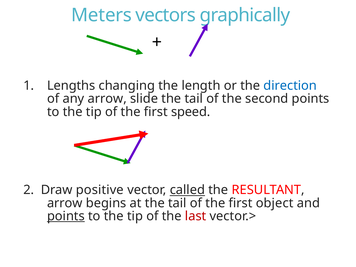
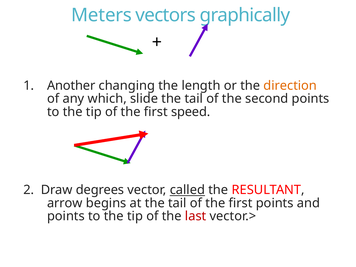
Lengths: Lengths -> Another (71, 86)
direction colour: blue -> orange (290, 86)
any arrow: arrow -> which (107, 99)
positive: positive -> degrees (100, 190)
first object: object -> points (275, 203)
points underline: present -> none (66, 216)
